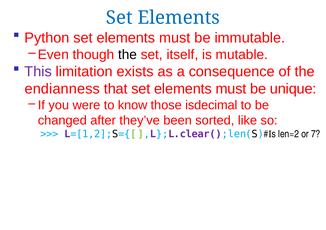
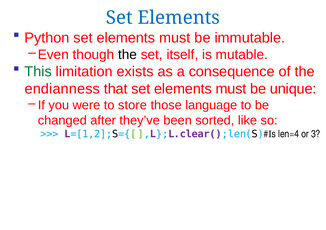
This colour: purple -> green (38, 71)
know: know -> store (132, 105)
isdecimal: isdecimal -> language (211, 105)
len=2: len=2 -> len=4 (289, 134)
7: 7 -> 3 (316, 134)
